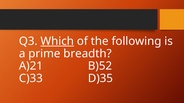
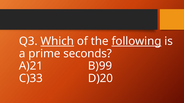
following underline: none -> present (136, 41)
breadth: breadth -> seconds (88, 54)
B)52: B)52 -> B)99 (100, 66)
D)35: D)35 -> D)20 (100, 79)
